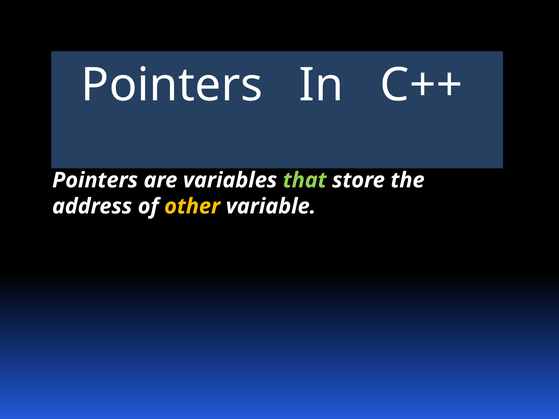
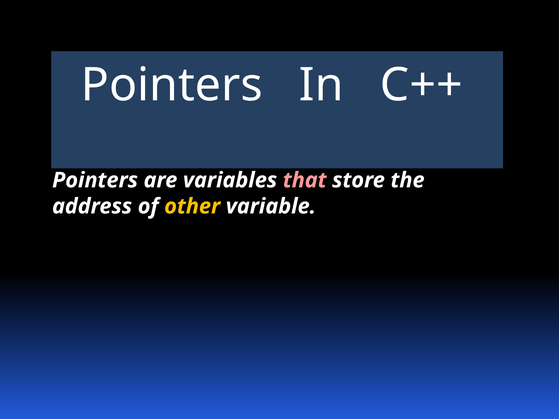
that colour: light green -> pink (305, 180)
